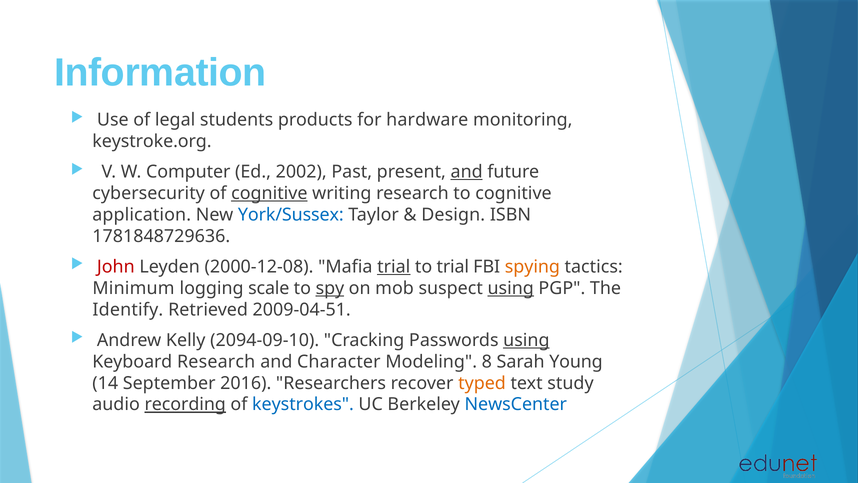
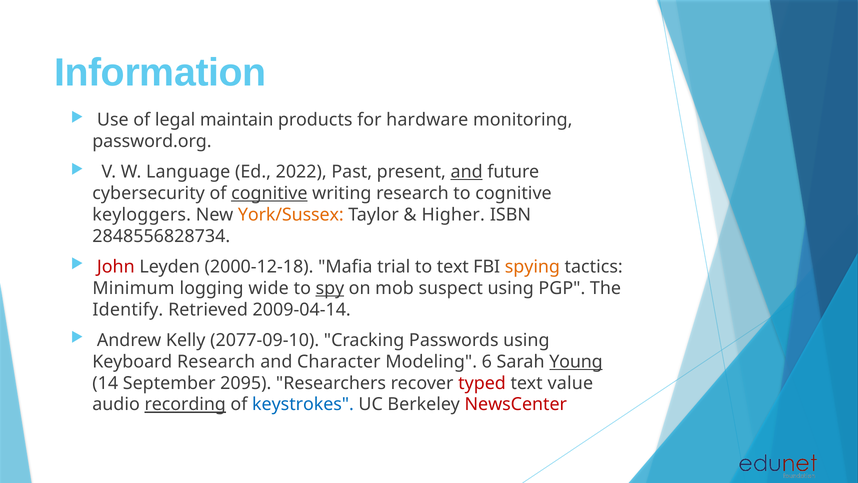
students: students -> maintain (237, 120)
keystroke.org: keystroke.org -> password.org (152, 141)
Computer: Computer -> Language (188, 172)
2002: 2002 -> 2022 (301, 172)
application: application -> keyloggers (142, 215)
York/Sussex colour: blue -> orange (291, 215)
Design: Design -> Higher (453, 215)
1781848729636: 1781848729636 -> 2848556828734 (161, 236)
2000-12-08: 2000-12-08 -> 2000-12-18 (259, 267)
trial underline: present -> none (394, 267)
to trial: trial -> text (453, 267)
scale: scale -> wide (269, 288)
using underline: present -> none (511, 288)
2009-04-51: 2009-04-51 -> 2009-04-14 (302, 309)
2094-09-10: 2094-09-10 -> 2077-09-10 (265, 340)
using underline: present -> none (526, 340)
8: 8 -> 6 (487, 361)
Young underline: none -> present (576, 361)
2016: 2016 -> 2095 (246, 383)
typed colour: orange -> red (482, 383)
study: study -> value (570, 383)
NewsCenter colour: blue -> red (516, 404)
